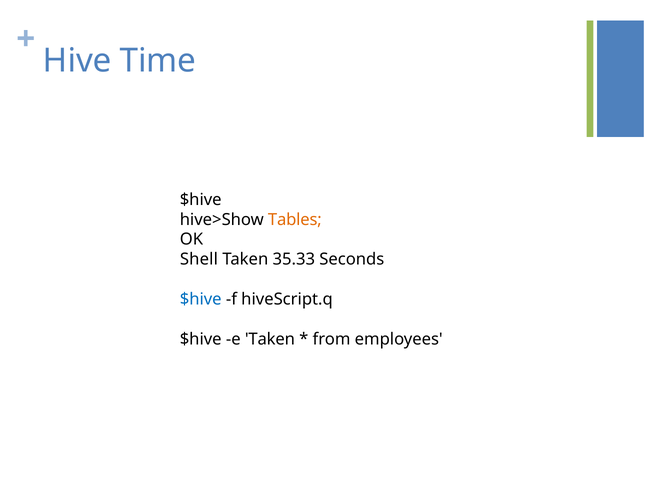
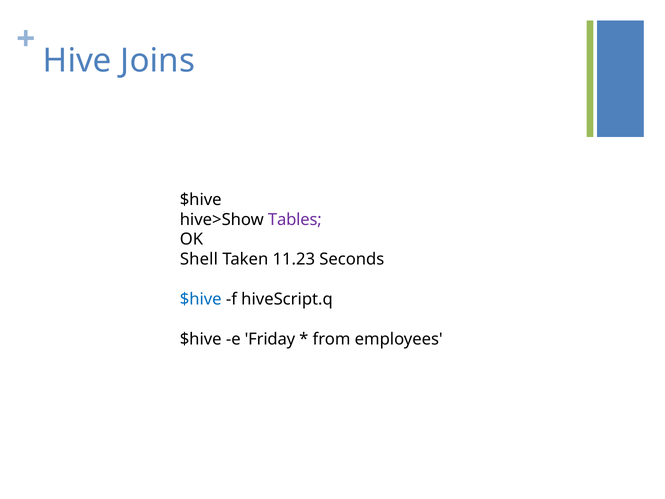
Time: Time -> Joins (158, 61)
Tables colour: orange -> purple (295, 219)
35.33: 35.33 -> 11.23 (294, 259)
e Taken: Taken -> Friday (270, 339)
